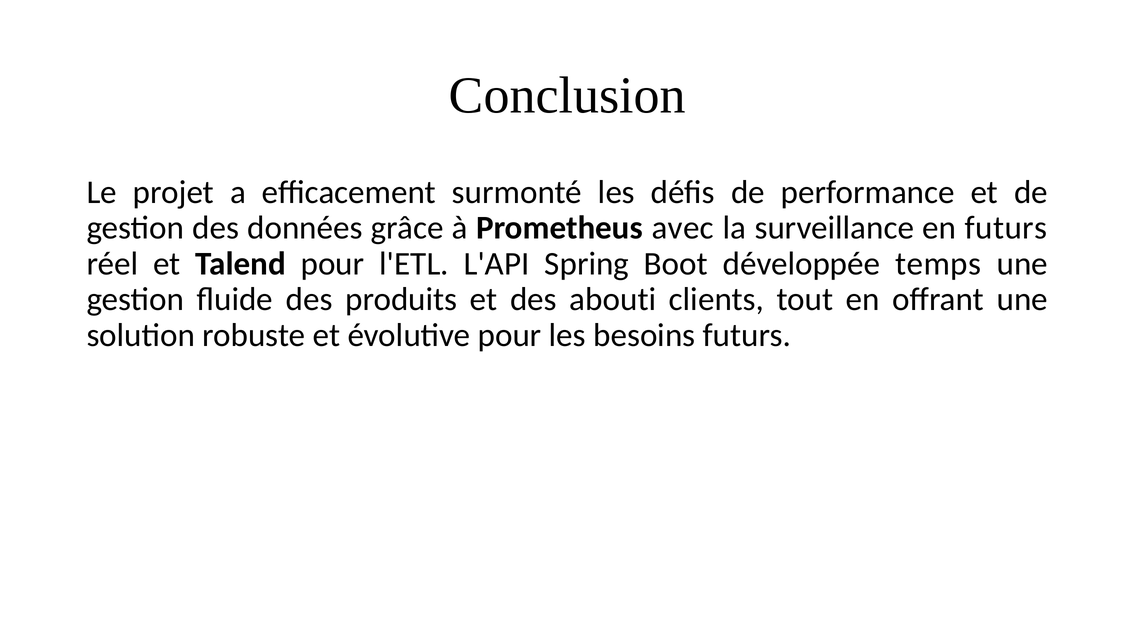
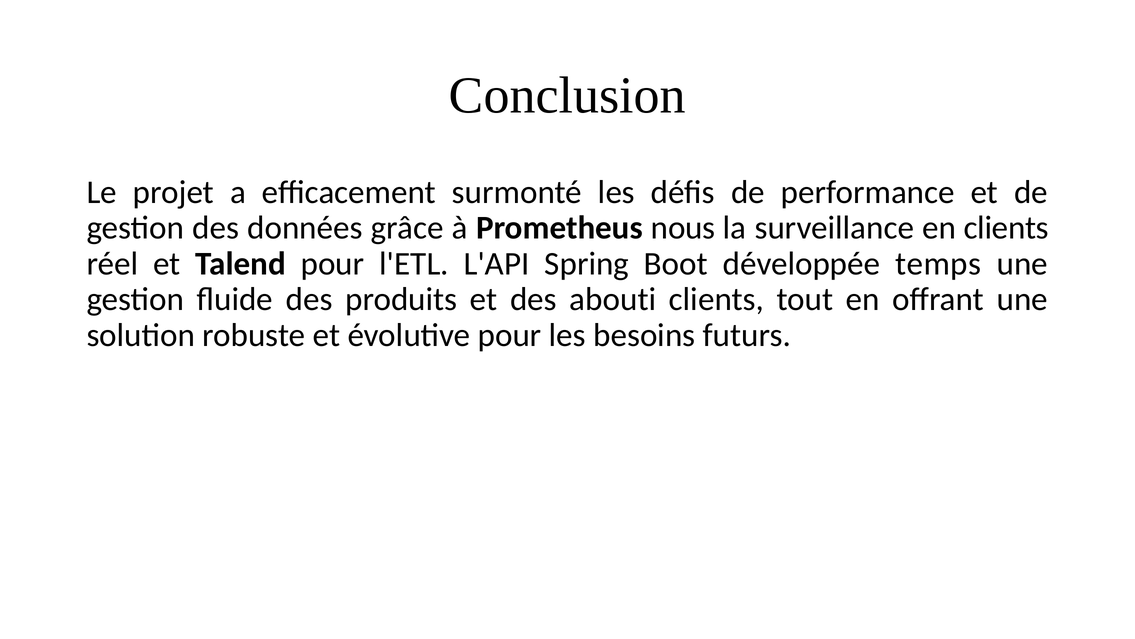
avec: avec -> nous (683, 228)
en futurs: futurs -> clients (1006, 228)
